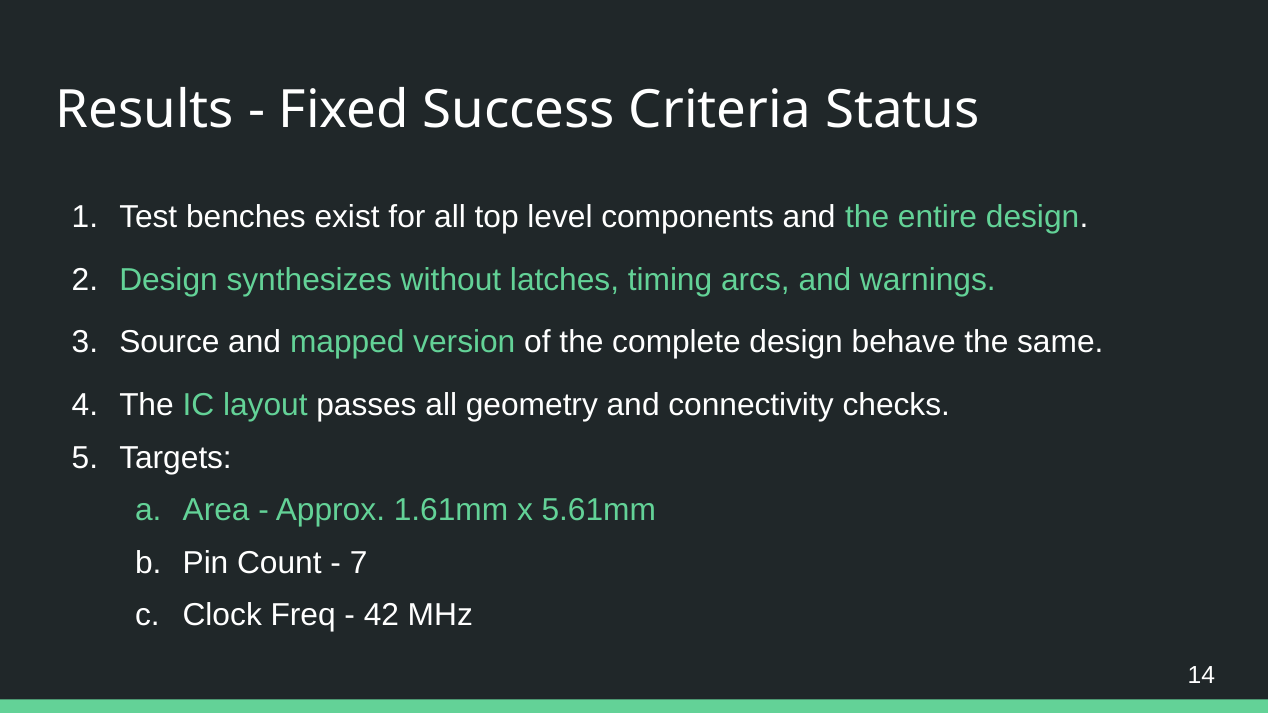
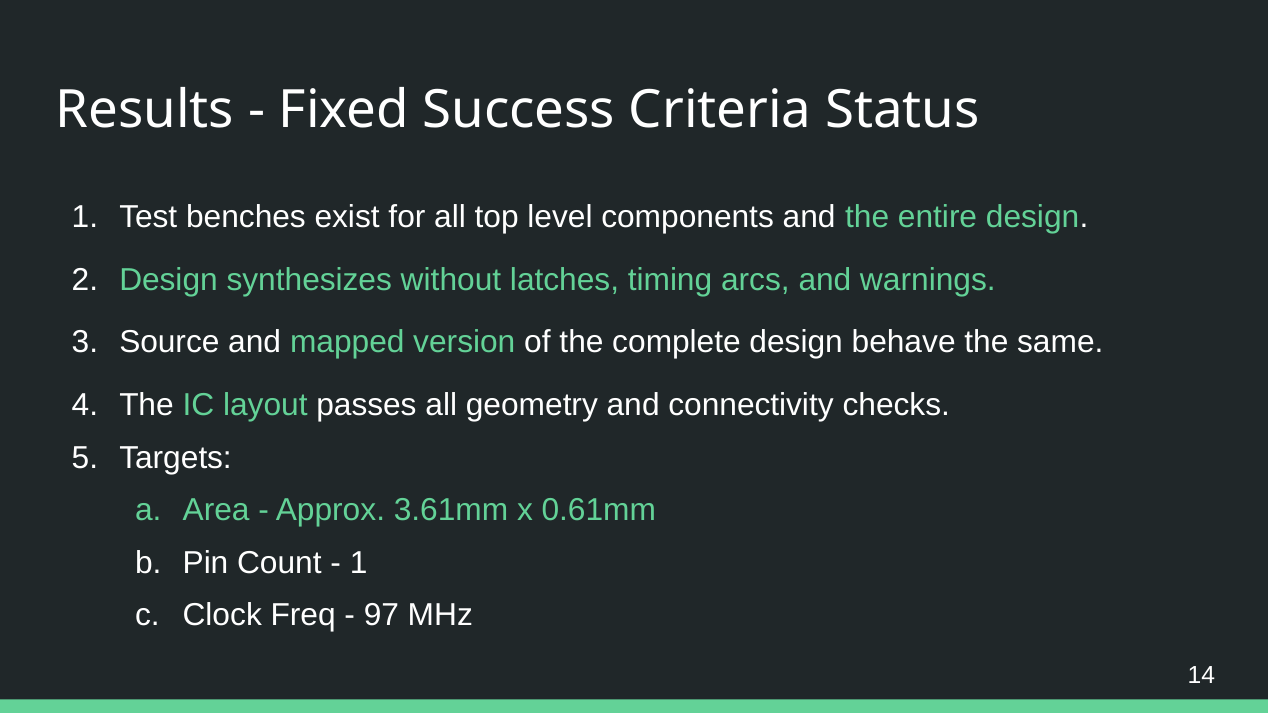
1.61mm: 1.61mm -> 3.61mm (451, 510)
5.61mm: 5.61mm -> 0.61mm (599, 510)
7: 7 -> 1 (359, 563)
42: 42 -> 97 (381, 615)
